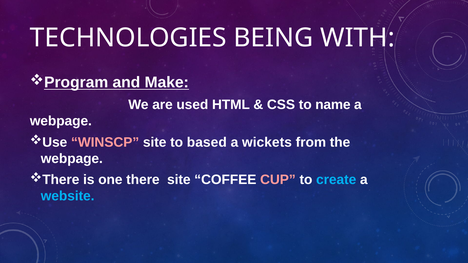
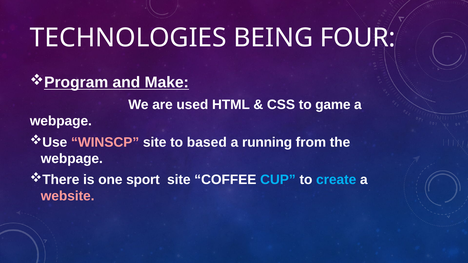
WITH: WITH -> FOUR (358, 38)
name: name -> game (333, 105)
wickets: wickets -> running (267, 142)
there: there -> sport (143, 180)
CUP colour: pink -> light blue (278, 180)
website colour: light blue -> pink (68, 196)
